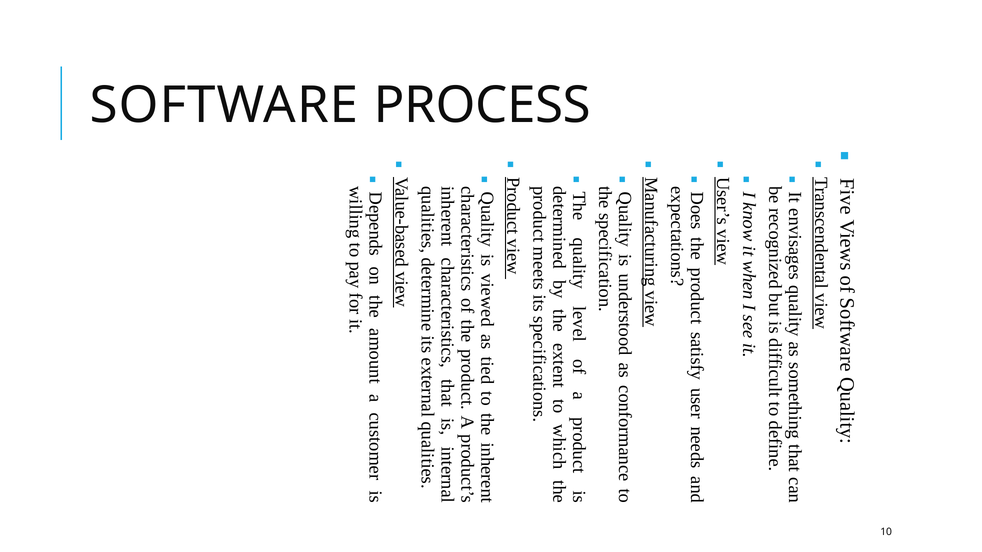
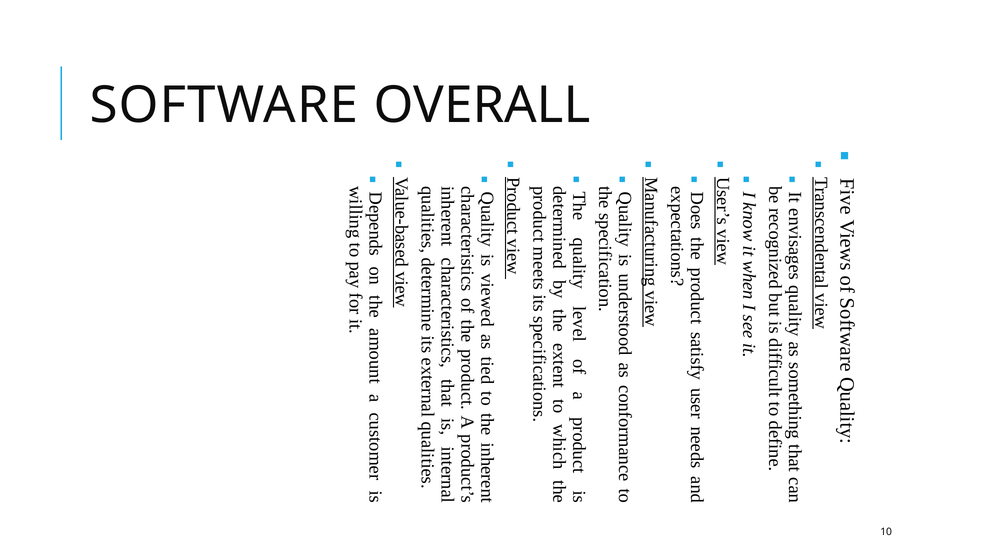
PROCESS: PROCESS -> OVERALL (482, 105)
